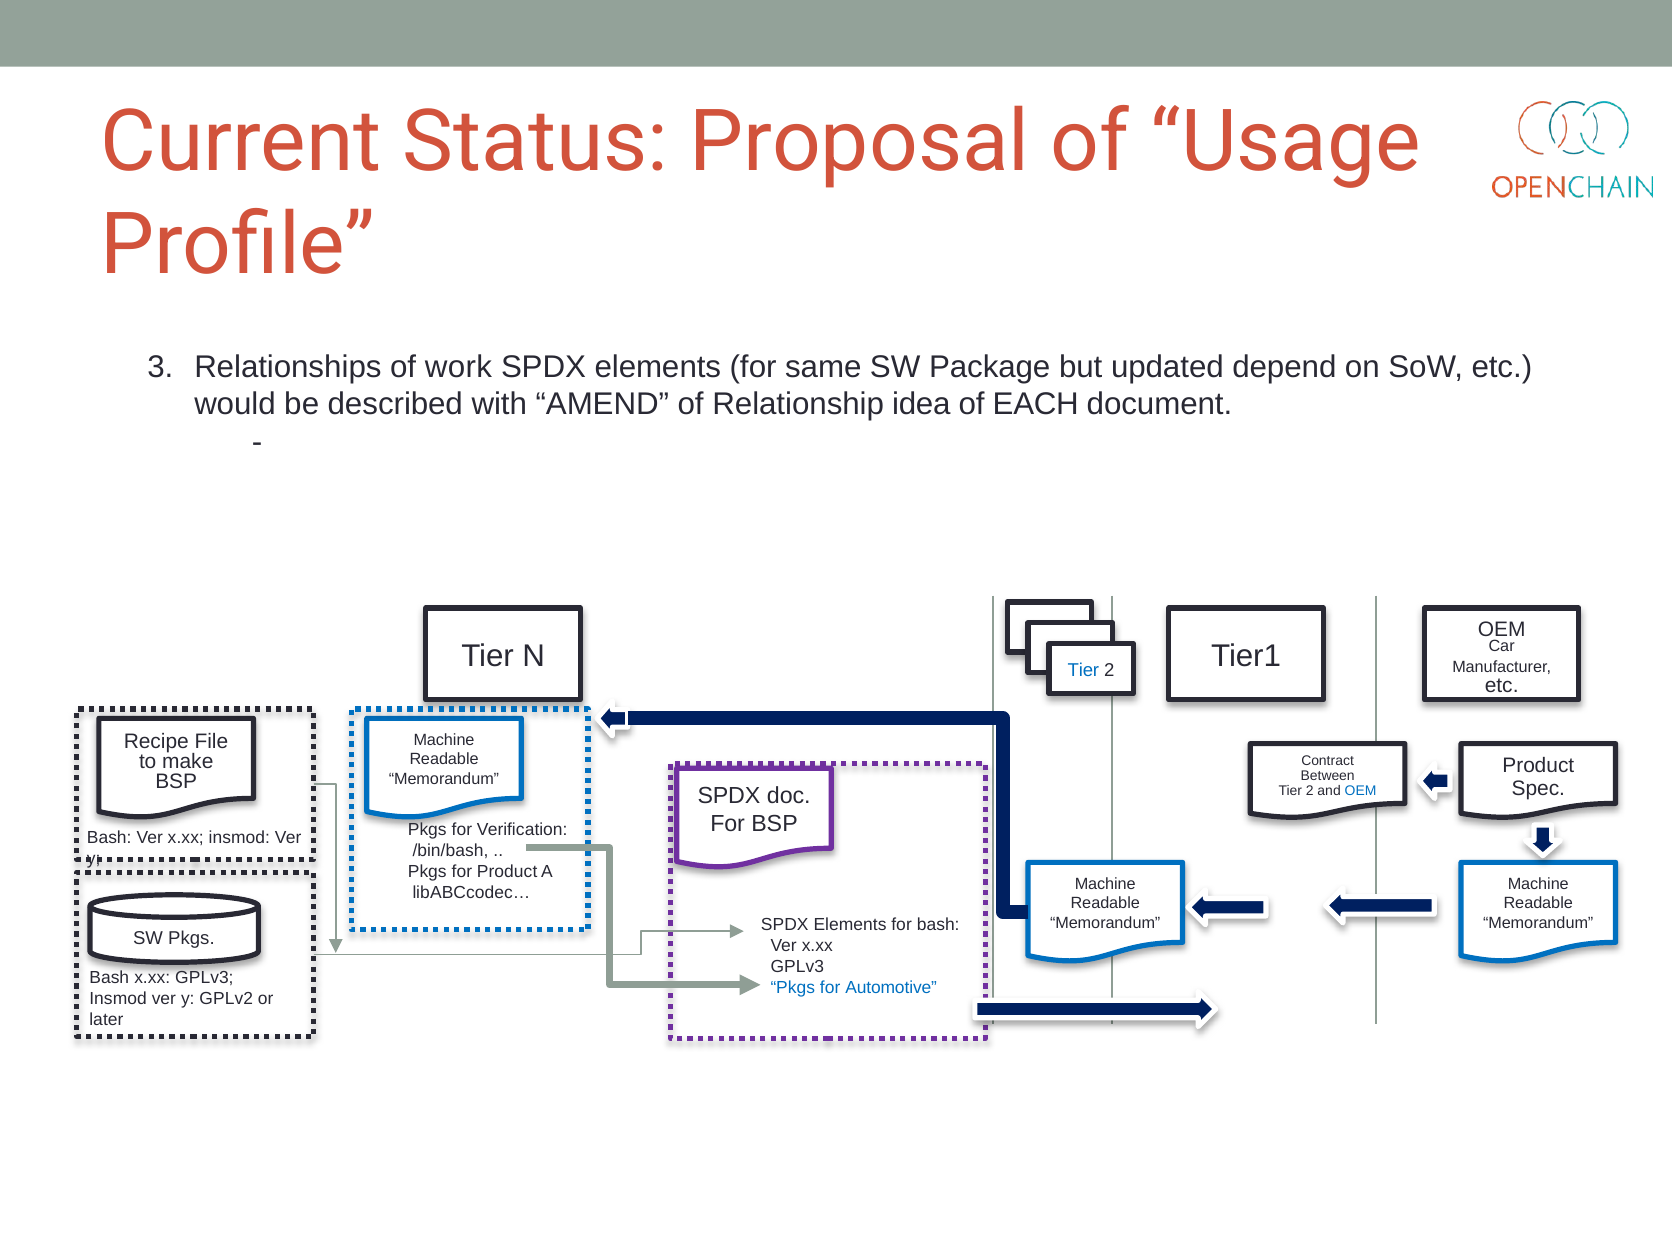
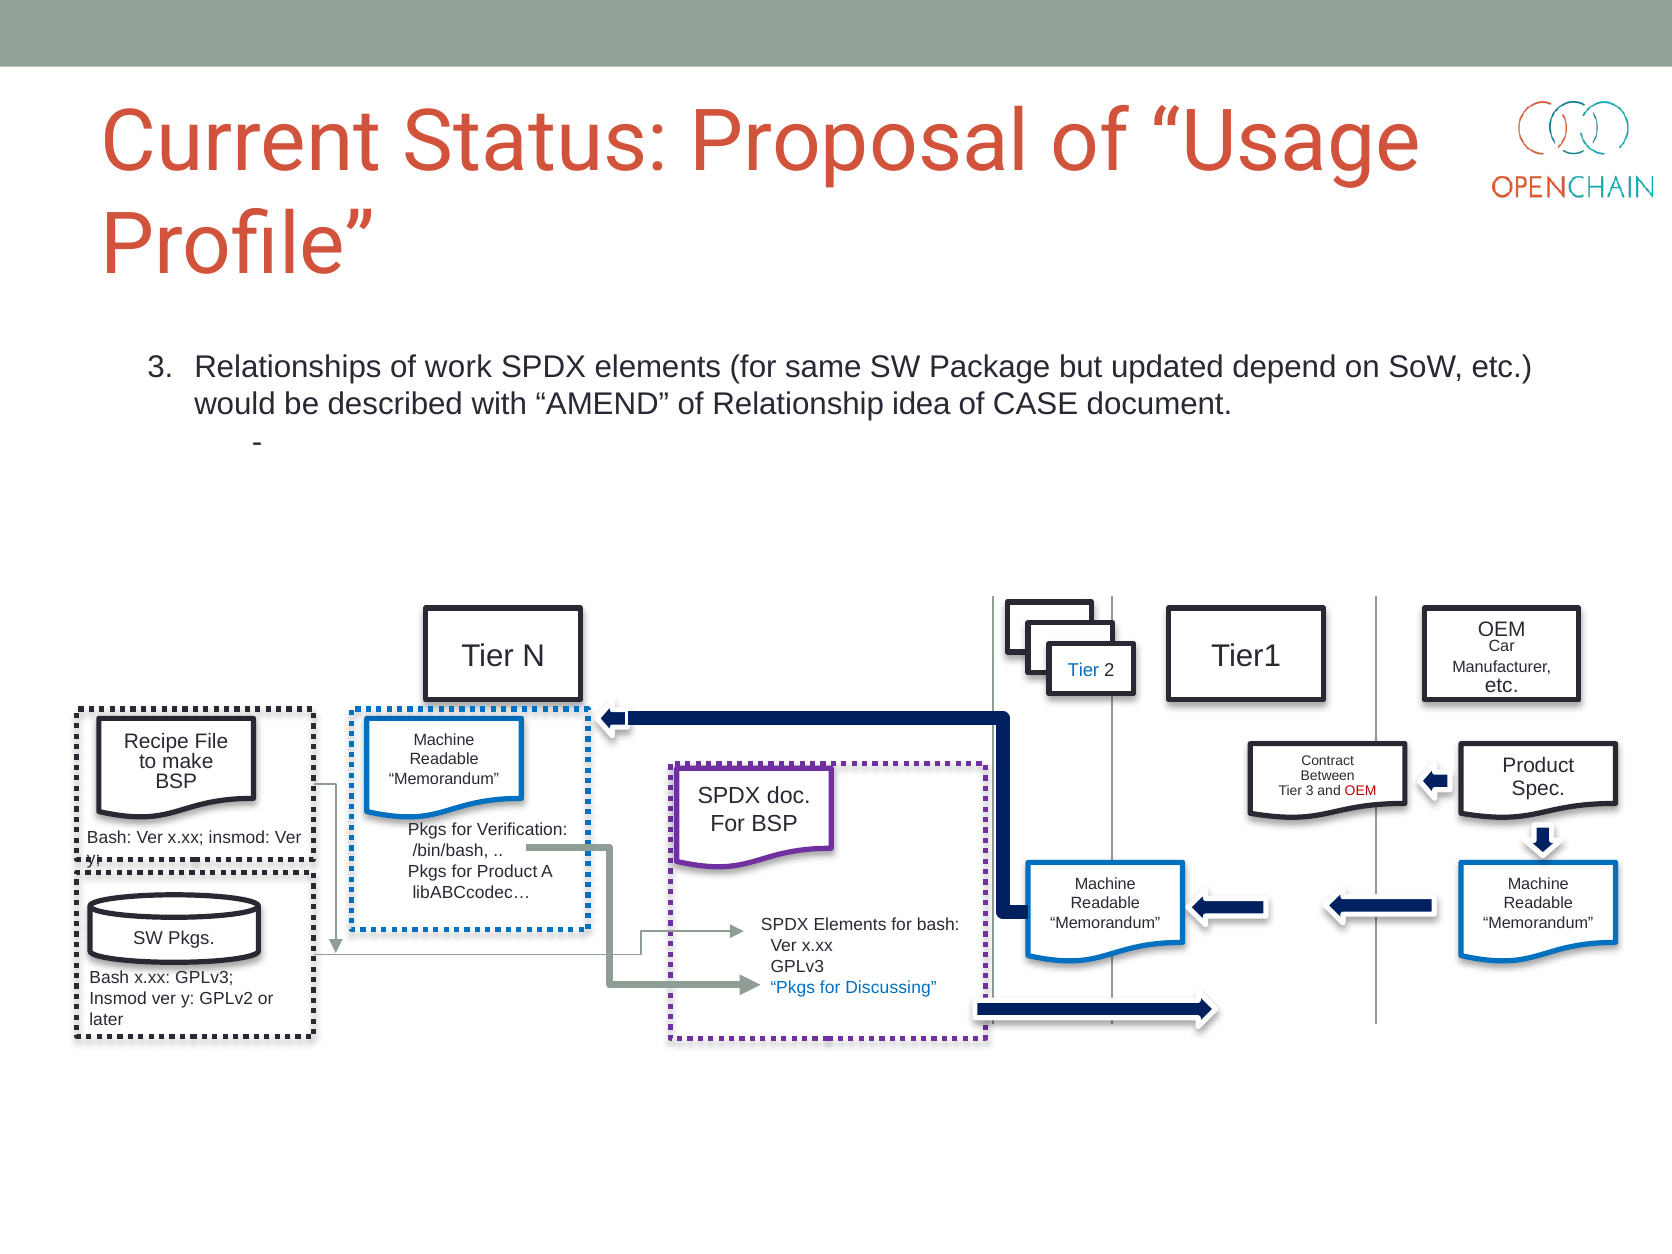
EACH: EACH -> CASE (1036, 404)
2: 2 -> 3 (1310, 791)
OEM colour: blue -> red (1361, 791)
Automotive: Automotive -> Discussing (891, 988)
